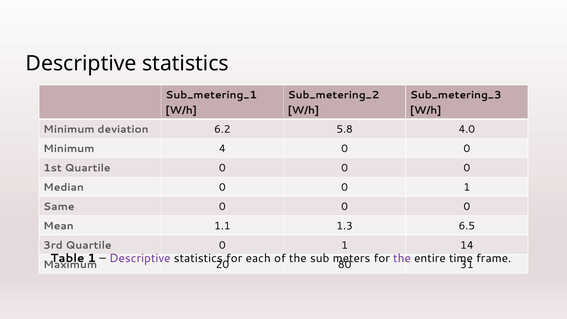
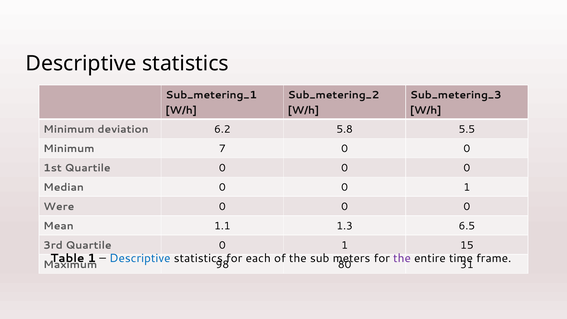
4.0: 4.0 -> 5.5 (467, 129)
4: 4 -> 7 (222, 149)
Same: Same -> Were (59, 207)
14: 14 -> 15 (467, 245)
Descriptive colour: purple -> blue (140, 258)
20: 20 -> 98 (222, 264)
